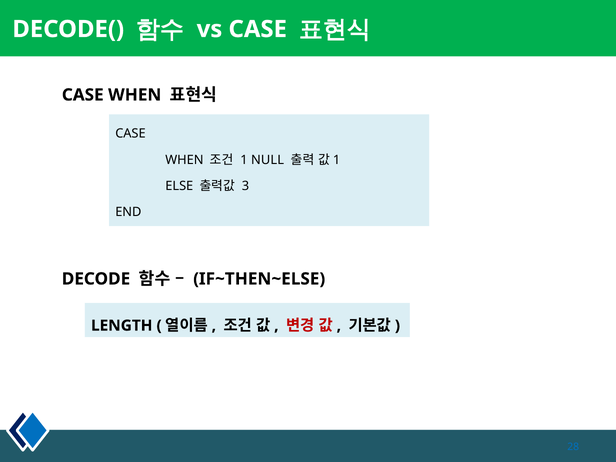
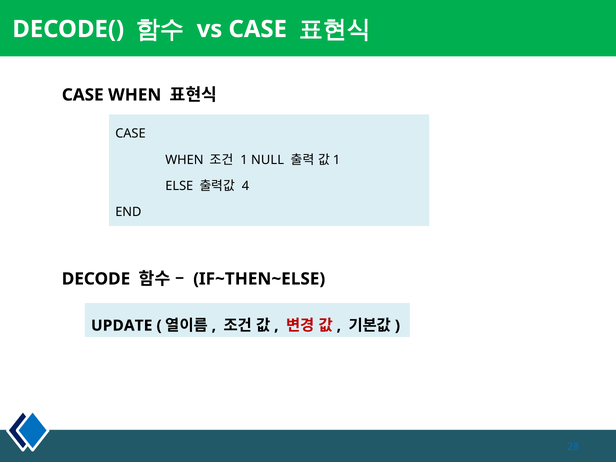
3: 3 -> 4 (245, 186)
LENGTH: LENGTH -> UPDATE (122, 326)
